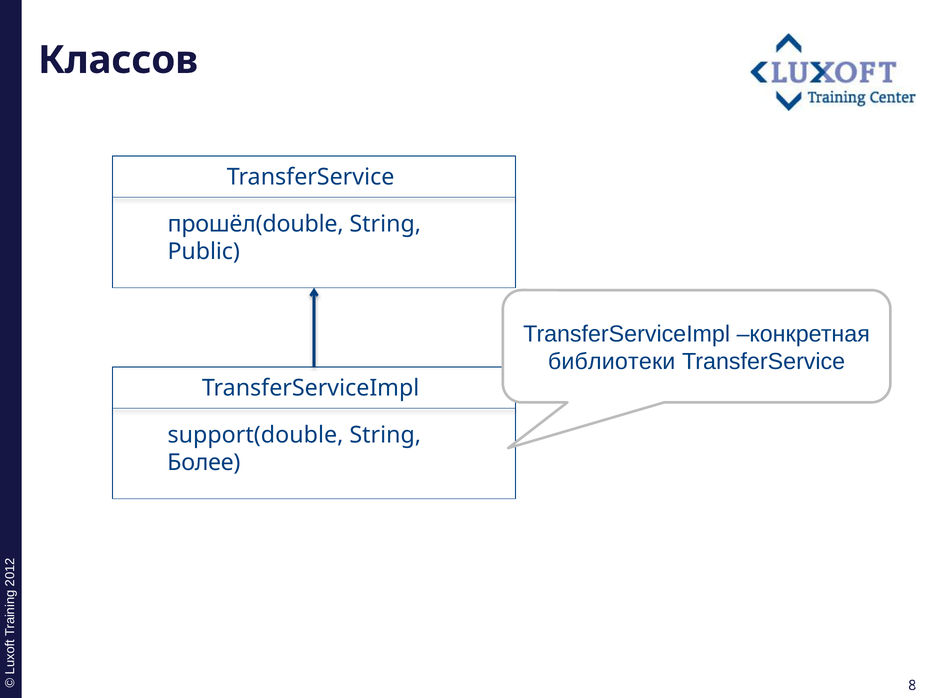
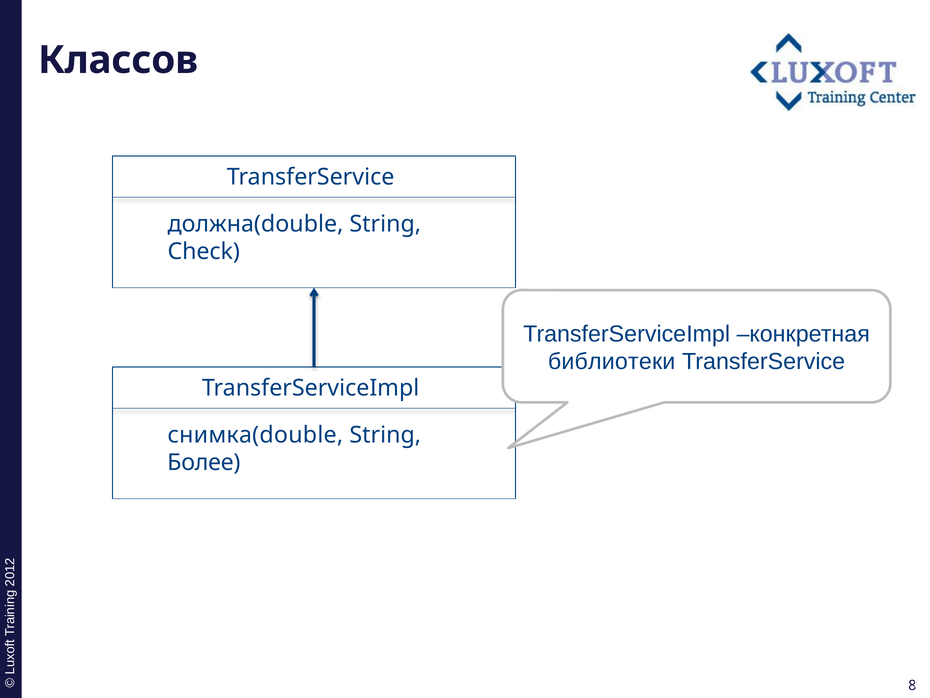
прошёл(double: прошёл(double -> должна(double (255, 224)
Public: Public -> Check (204, 252)
support(double: support(double -> снимка(double (255, 435)
